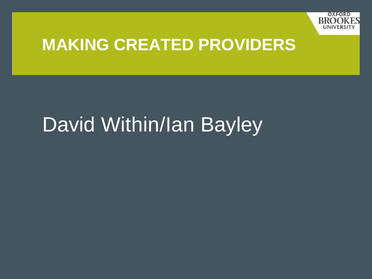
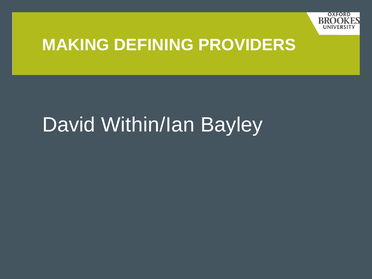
CREATED: CREATED -> DEFINING (154, 45)
